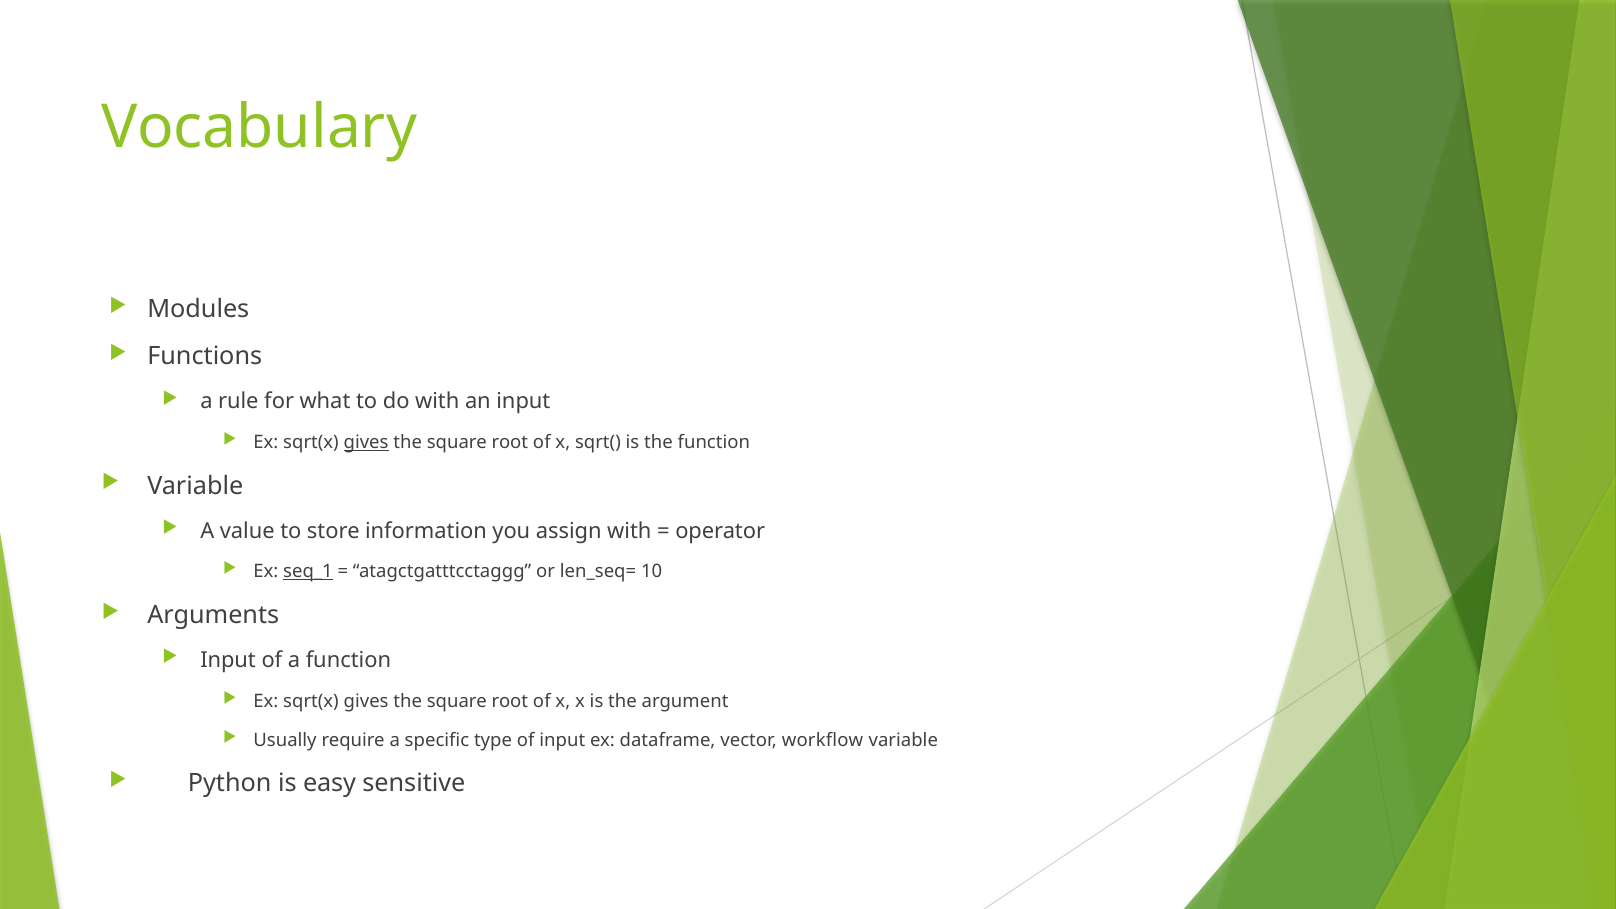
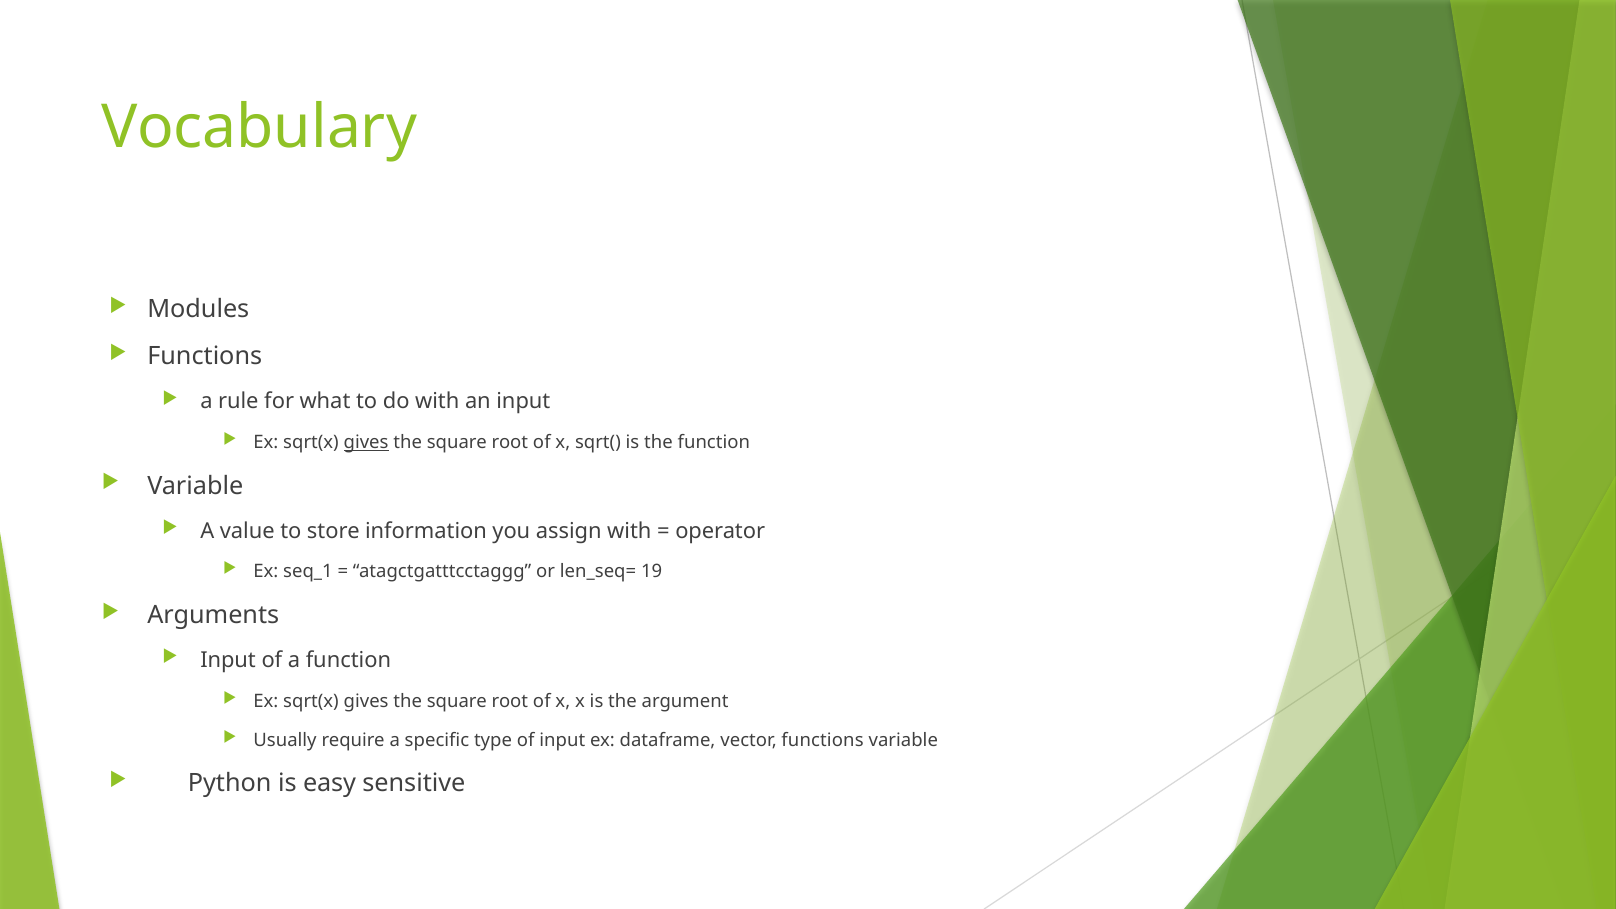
seq_1 underline: present -> none (308, 572)
10: 10 -> 19 (652, 572)
vector workflow: workflow -> functions (823, 740)
